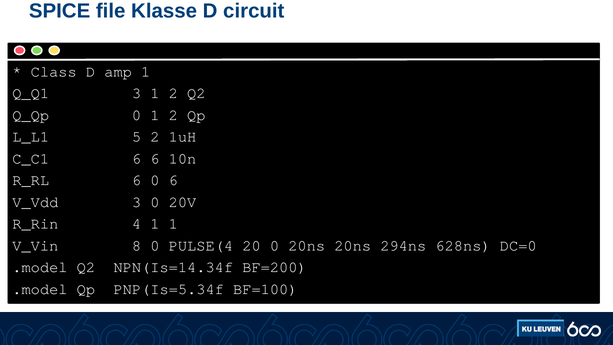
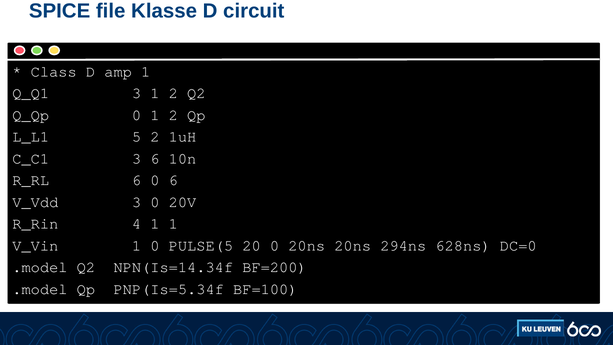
C_C1 6: 6 -> 3 (137, 158)
V_Vin 8: 8 -> 1 (137, 245)
PULSE(4: PULSE(4 -> PULSE(5 (201, 245)
